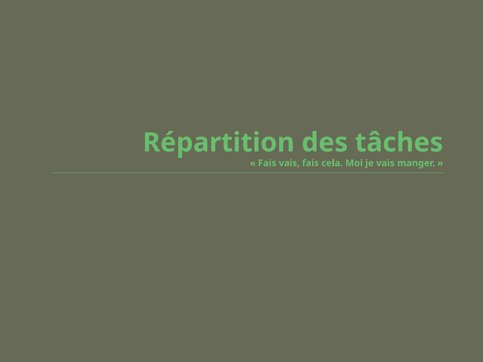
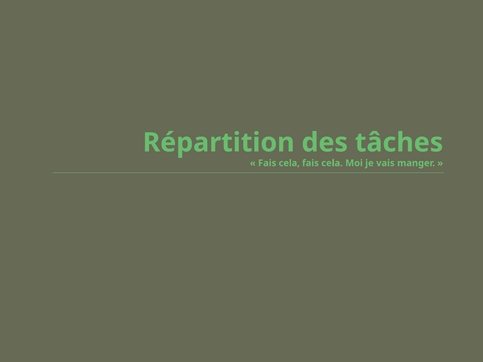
vais: vais -> cela (289, 163)
